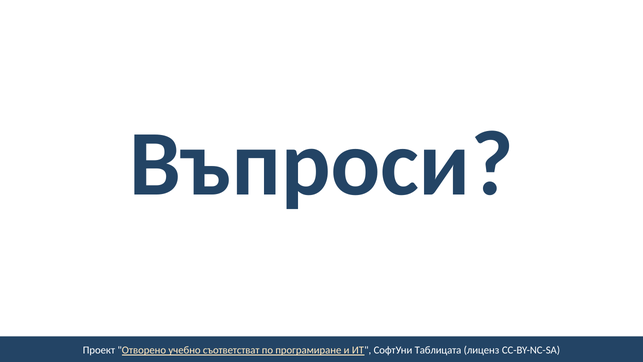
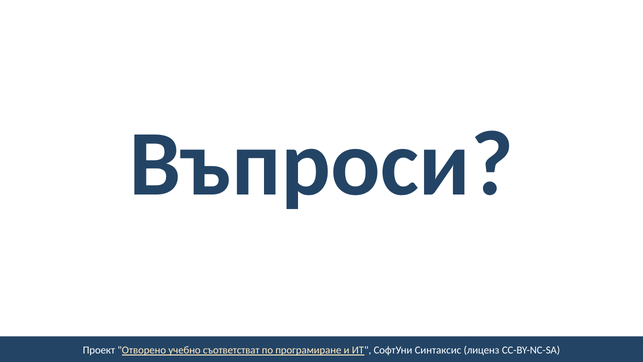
Таблицата: Таблицата -> Синтаксис (438, 350)
